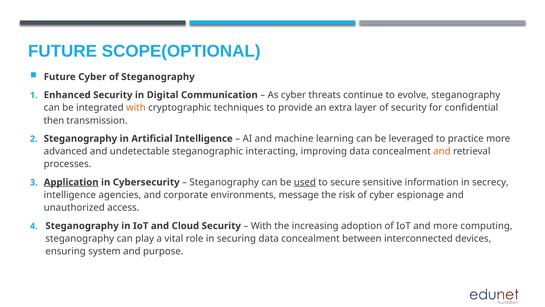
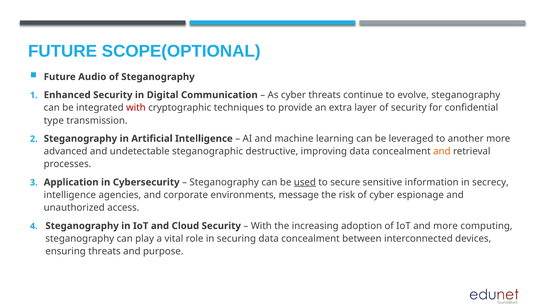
Future Cyber: Cyber -> Audio (92, 77)
with colour: orange -> red (136, 108)
then: then -> type (54, 120)
practice: practice -> another (466, 138)
interacting: interacting -> destructive (272, 151)
Application underline: present -> none (71, 182)
ensuring system: system -> threats (104, 251)
